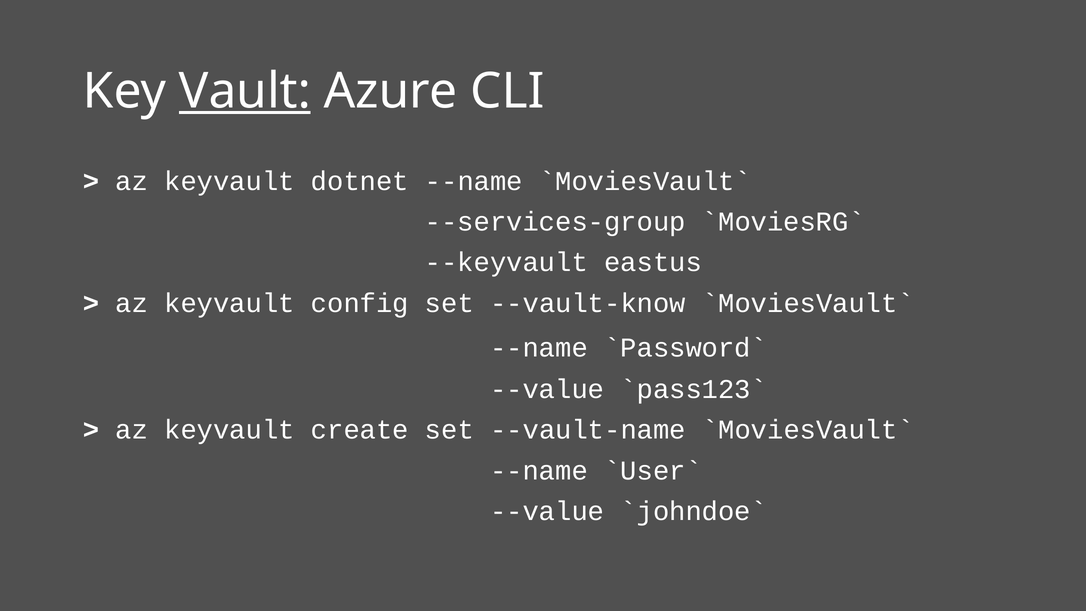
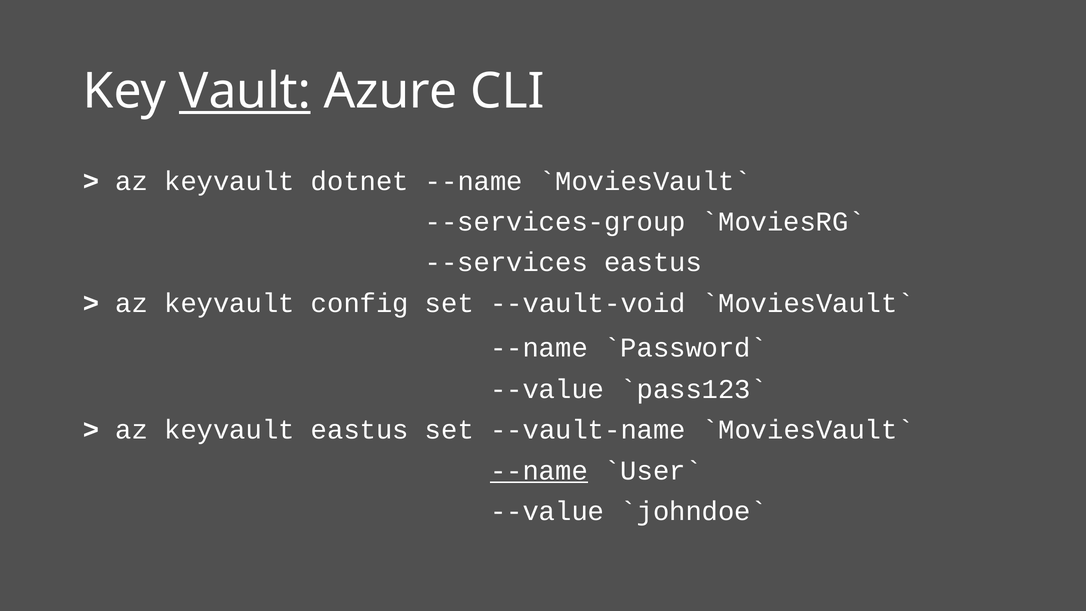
--keyvault: --keyvault -> --services (506, 262)
--vault-know: --vault-know -> --vault-void (588, 303)
keyvault create: create -> eastus (360, 430)
--name underline: none -> present (539, 470)
